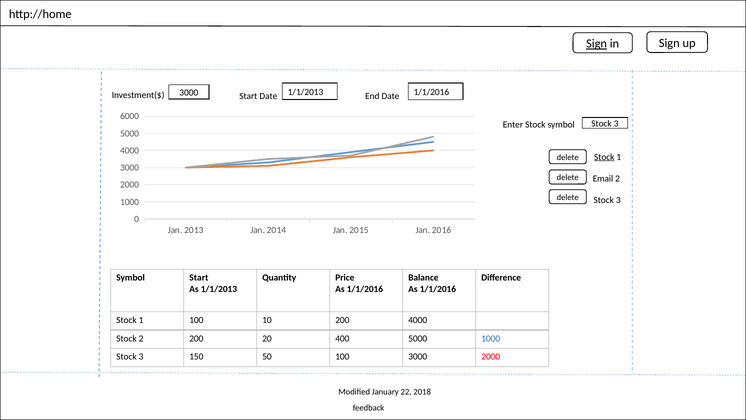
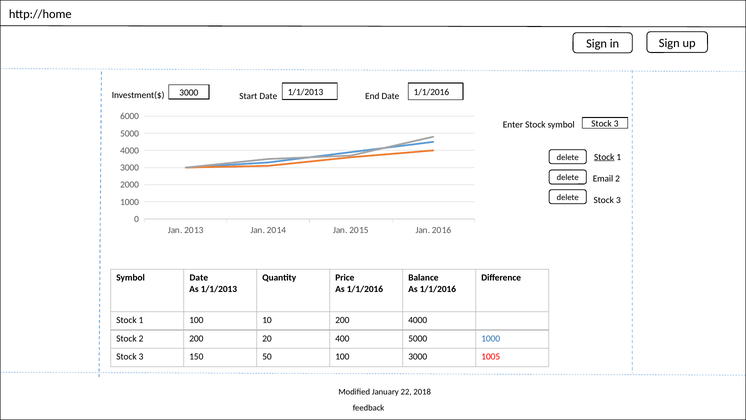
Sign underline: present -> none (597, 44)
Symbol Start: Start -> Date (199, 277)
3000 2000: 2000 -> 1005 (491, 357)
